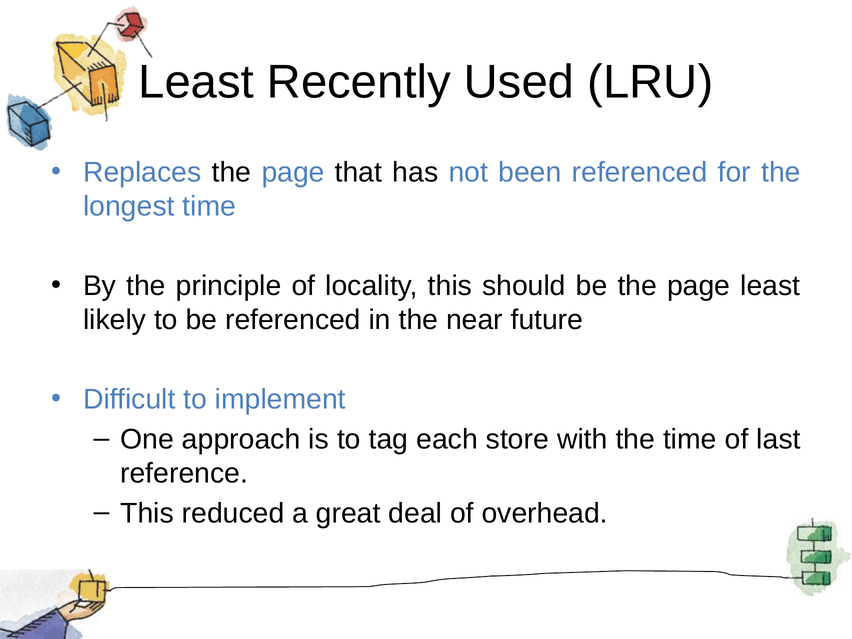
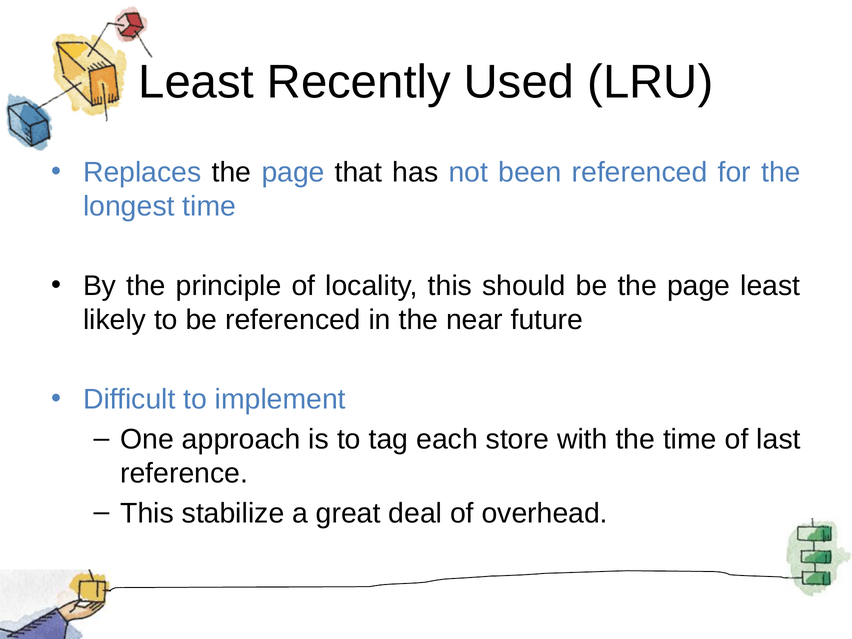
reduced: reduced -> stabilize (233, 513)
